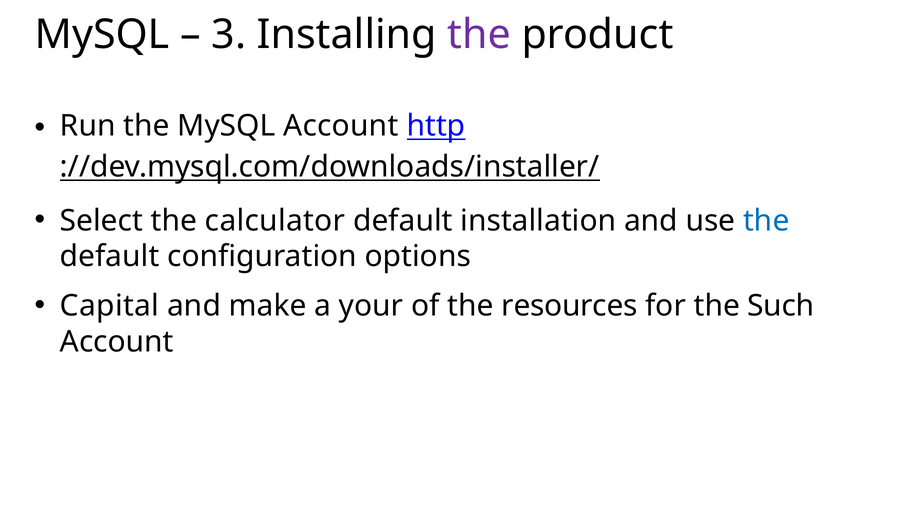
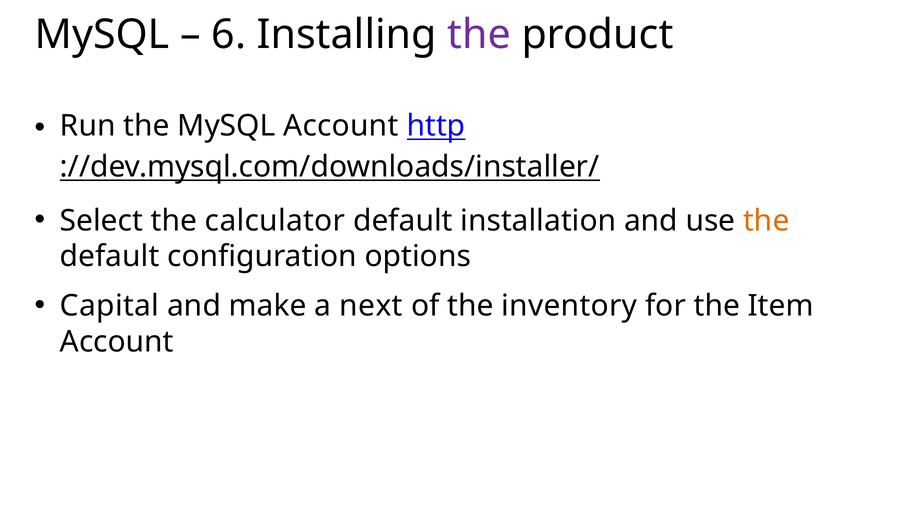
3: 3 -> 6 (229, 35)
the colour: blue -> orange (766, 220)
your: your -> next (371, 306)
resources: resources -> inventory (569, 306)
Such: Such -> Item (781, 306)
